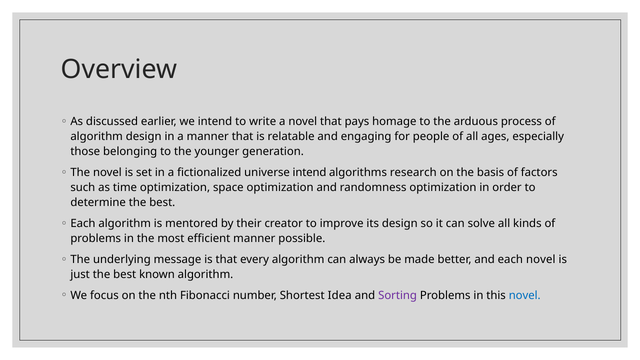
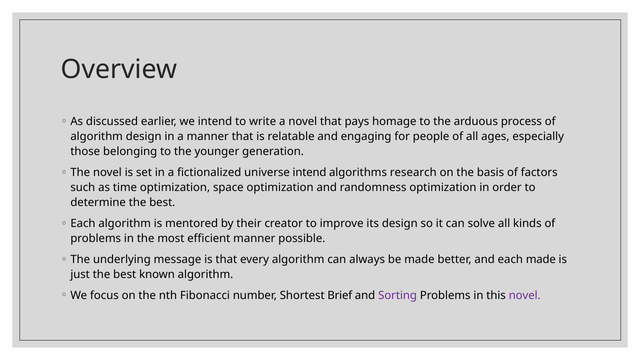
each novel: novel -> made (541, 260)
Idea: Idea -> Brief (340, 295)
novel colour: blue -> purple (525, 295)
